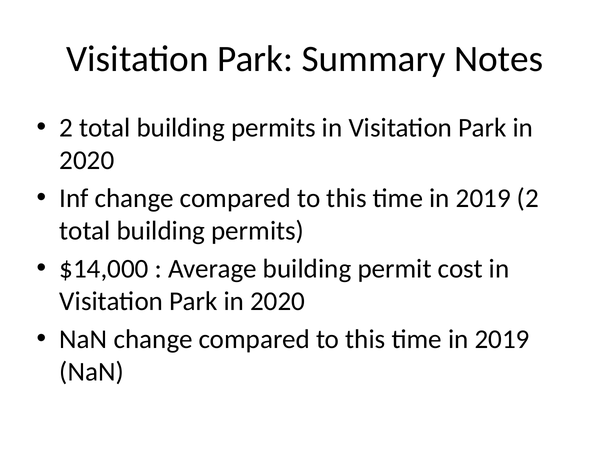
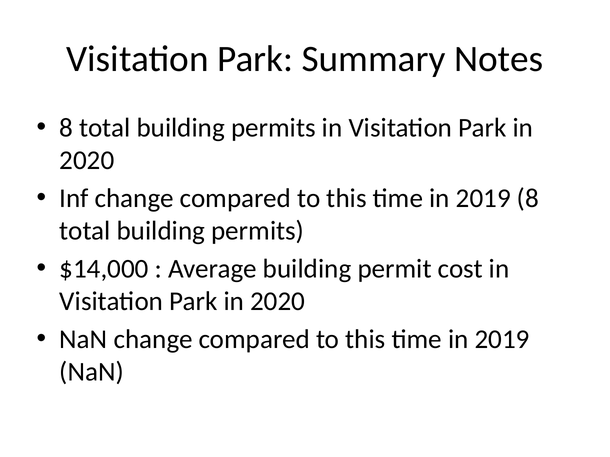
2: 2 -> 8 (66, 128)
2019 2: 2 -> 8 (528, 198)
